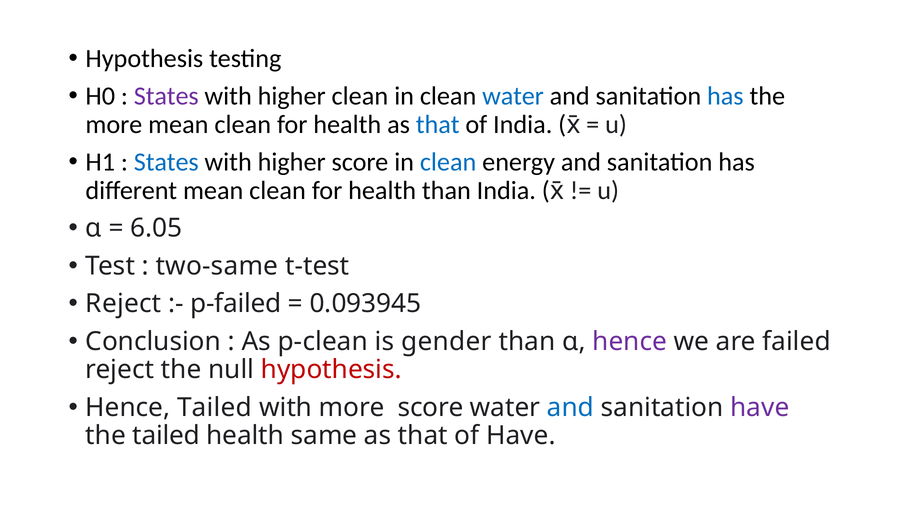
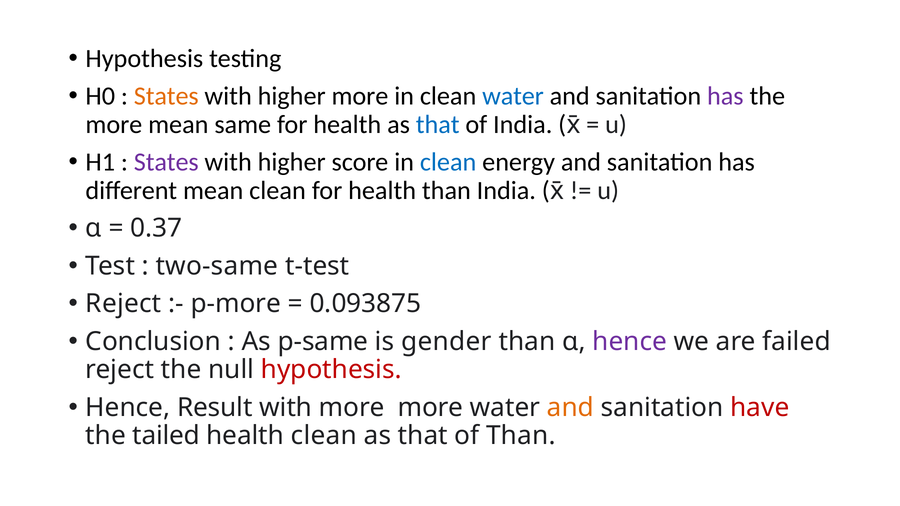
States colour: purple -> orange (166, 96)
higher clean: clean -> more (360, 96)
has colour: blue -> purple (725, 96)
clean: clean -> same (243, 125)
States colour: blue -> purple (166, 162)
6.05: 6.05 -> 0.37 (156, 228)
p-failed: p-failed -> p-more (236, 304)
0.093945: 0.093945 -> 0.093875 (365, 304)
p-clean: p-clean -> p-same (323, 342)
Hence Tailed: Tailed -> Result (215, 408)
more score: score -> more (431, 408)
and colour: blue -> orange (571, 408)
have colour: purple -> red (760, 408)
health same: same -> clean (324, 436)
of Have: Have -> Than (521, 436)
